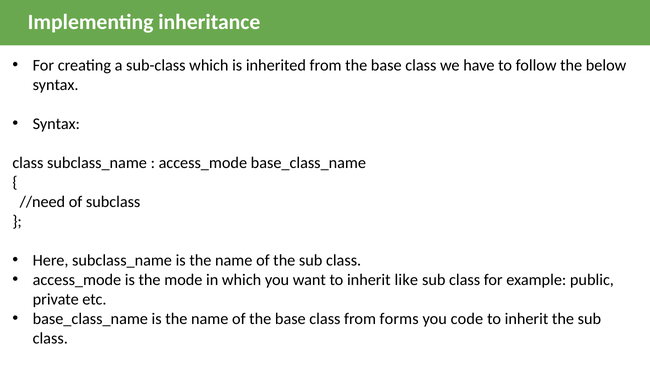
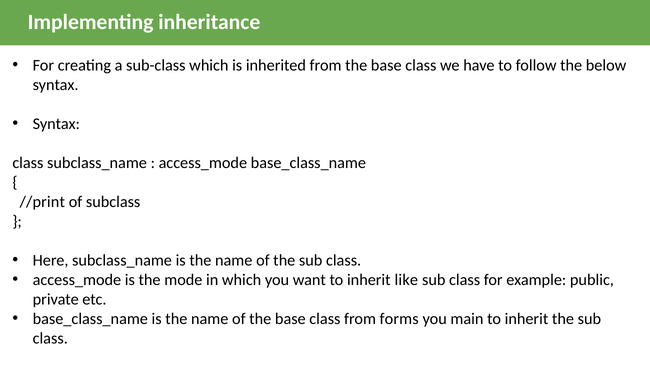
//need: //need -> //print (42, 202)
code: code -> main (467, 319)
